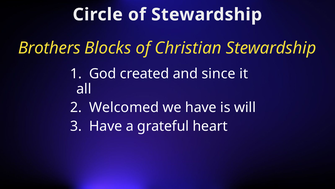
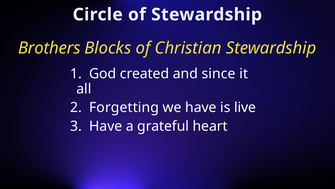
Welcomed: Welcomed -> Forgetting (124, 107)
will: will -> live (245, 107)
